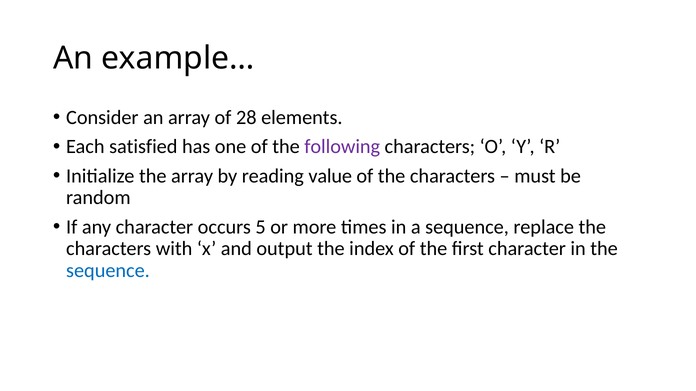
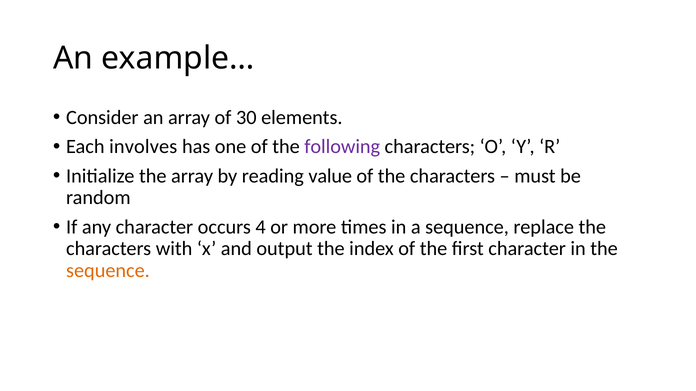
28: 28 -> 30 (246, 118)
satisfied: satisfied -> involves (143, 147)
5: 5 -> 4 (261, 227)
sequence colour: blue -> orange (108, 271)
